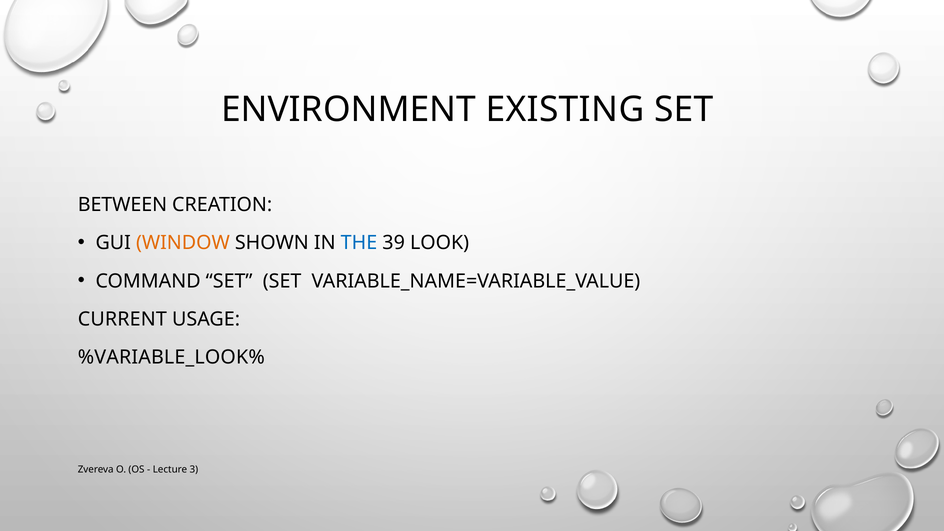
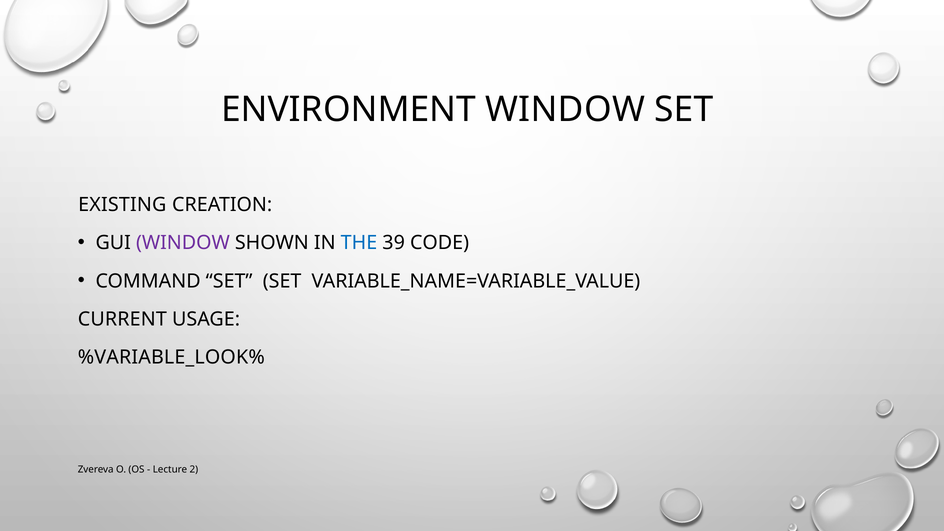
ENVIRONMENT EXISTING: EXISTING -> WINDOW (565, 109)
BETWEEN: BETWEEN -> EXISTING (122, 205)
WINDOW colour: orange -> purple (183, 243)
LOOK: LOOK -> CODE (440, 243)
3: 3 -> 2 (194, 470)
